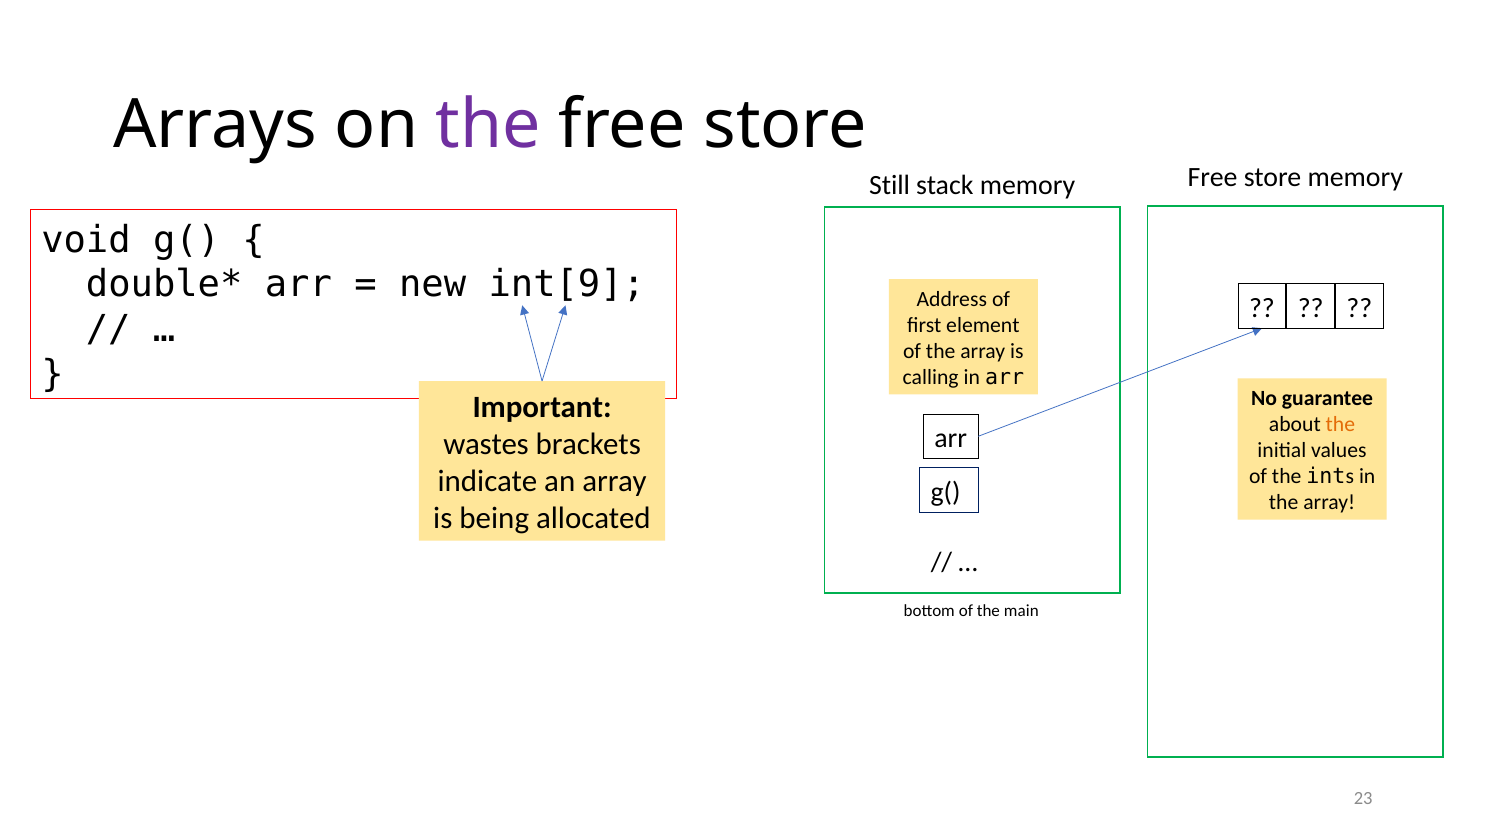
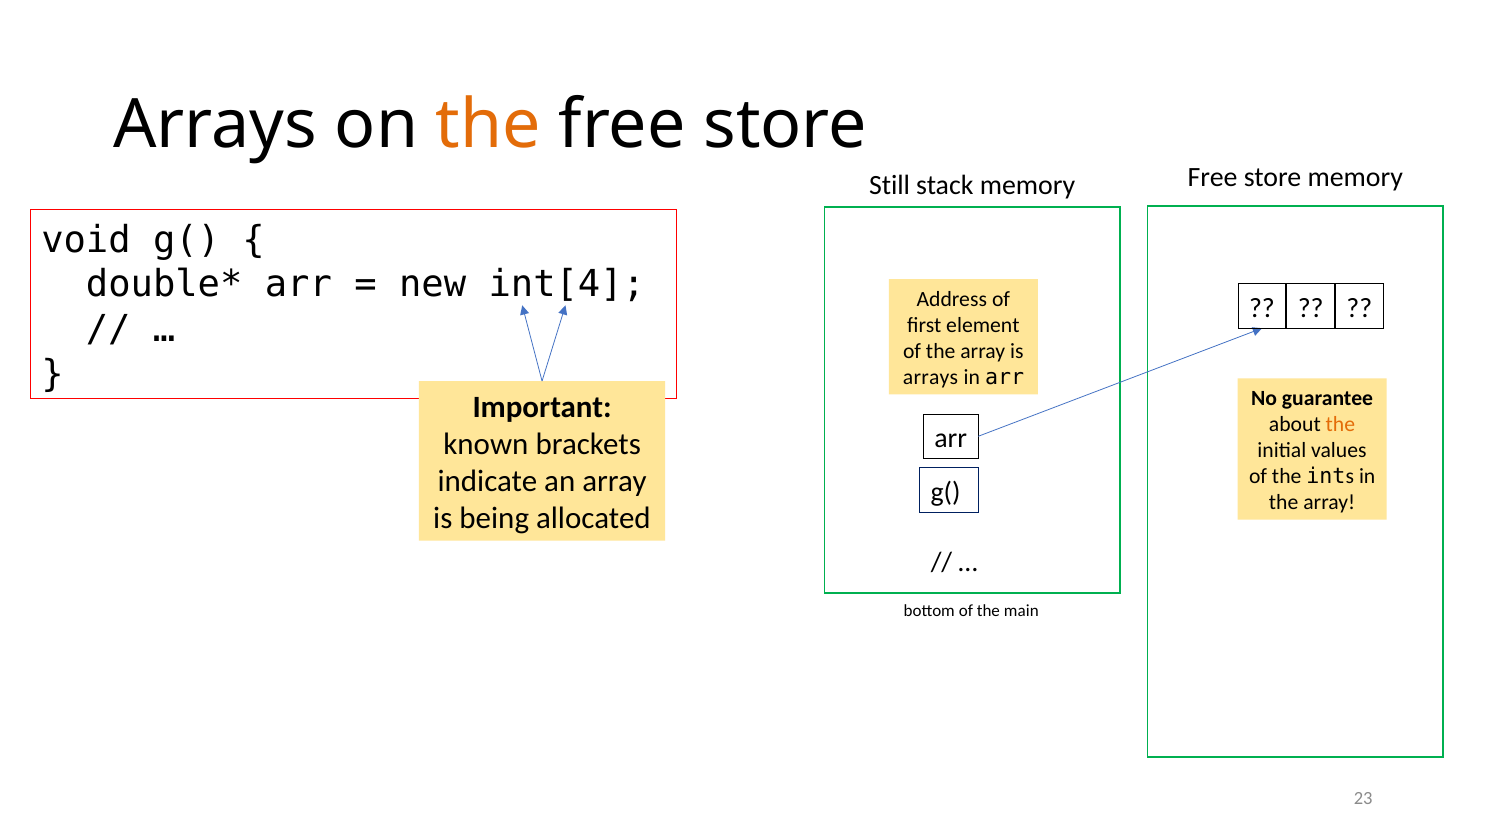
the colour: purple -> orange (488, 125)
int[9: int[9 -> int[4 (567, 285)
calling: calling -> arrays (931, 377)
wastes: wastes -> known (486, 444)
